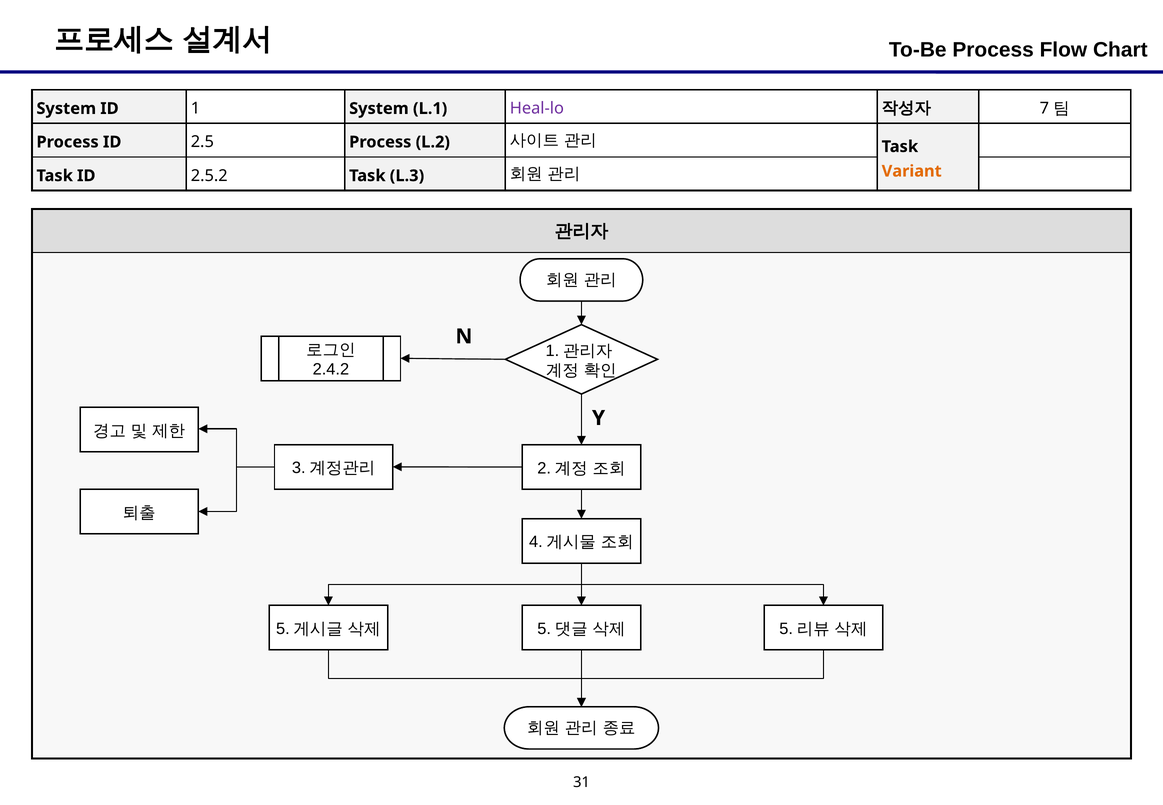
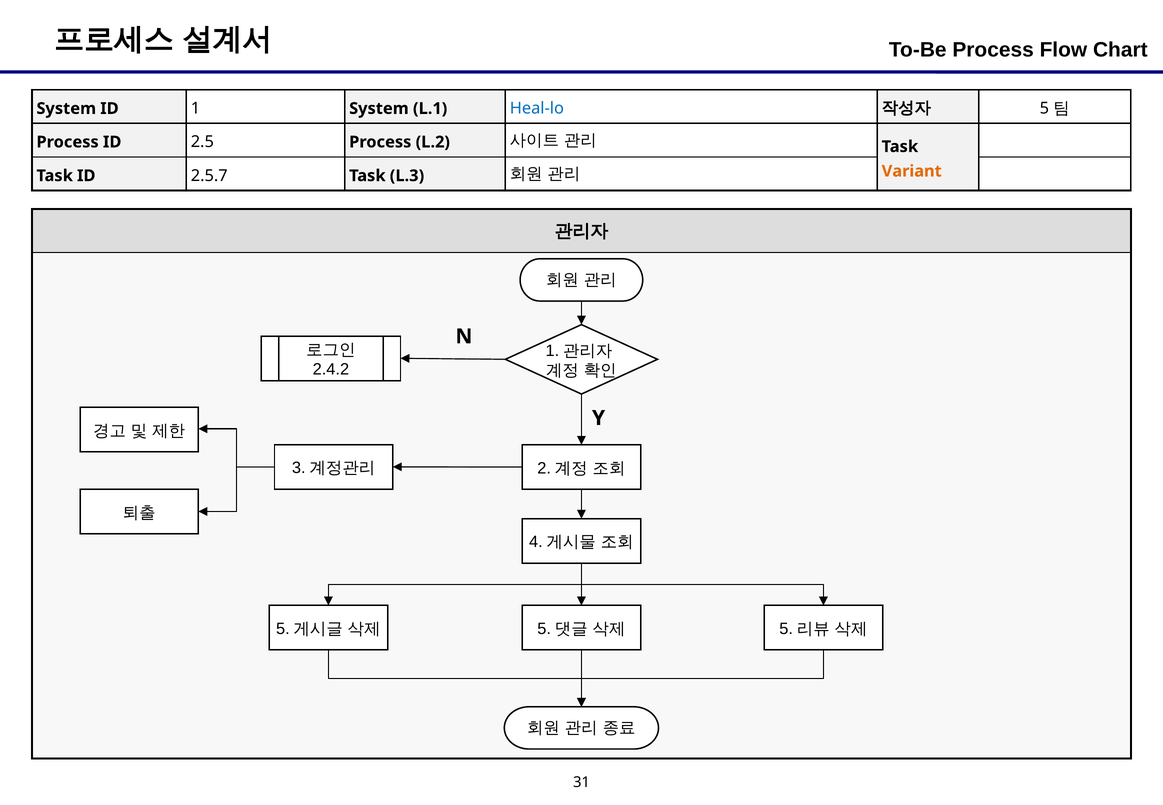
Heal-lo colour: purple -> blue (537, 109)
7: 7 -> 5 (1044, 109)
2.5.2: 2.5.2 -> 2.5.7 (209, 176)
